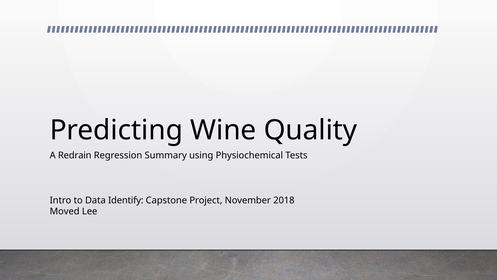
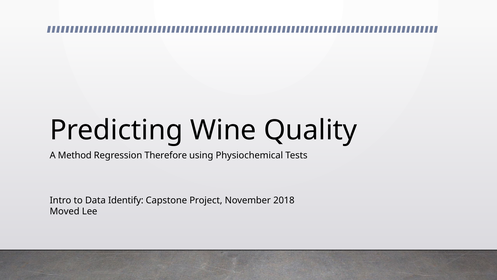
Redrain: Redrain -> Method (75, 155)
Summary: Summary -> Therefore (166, 155)
